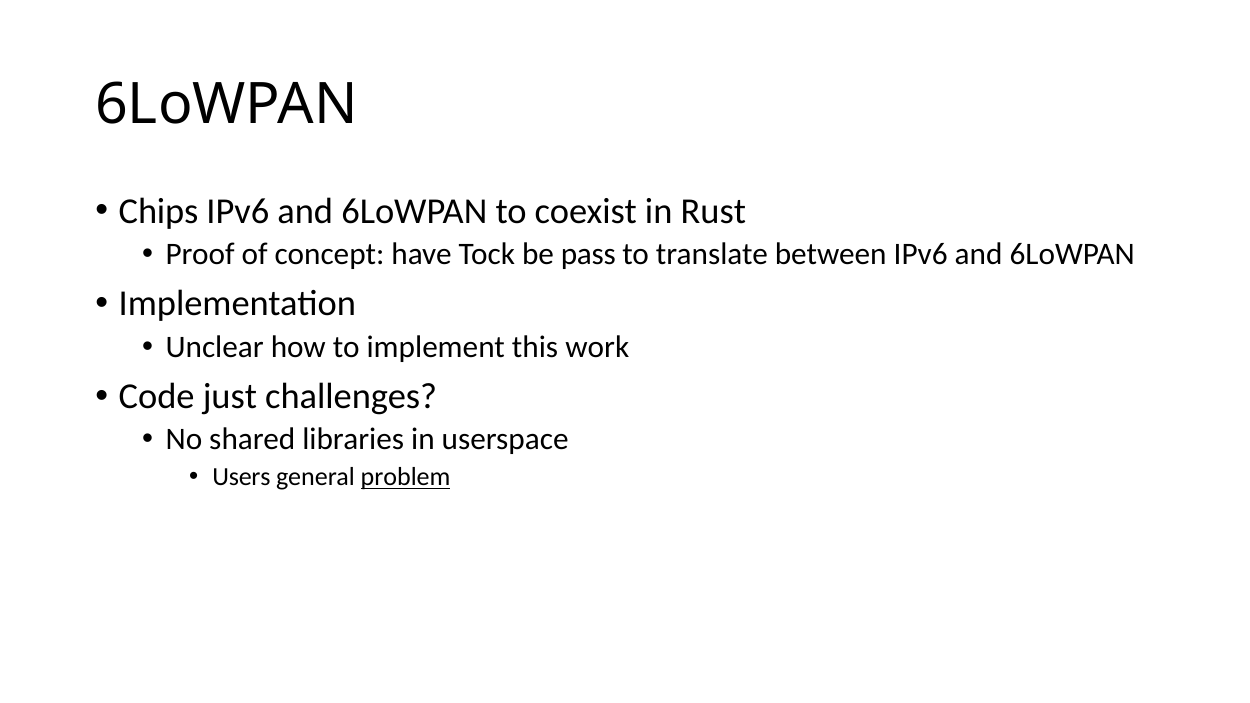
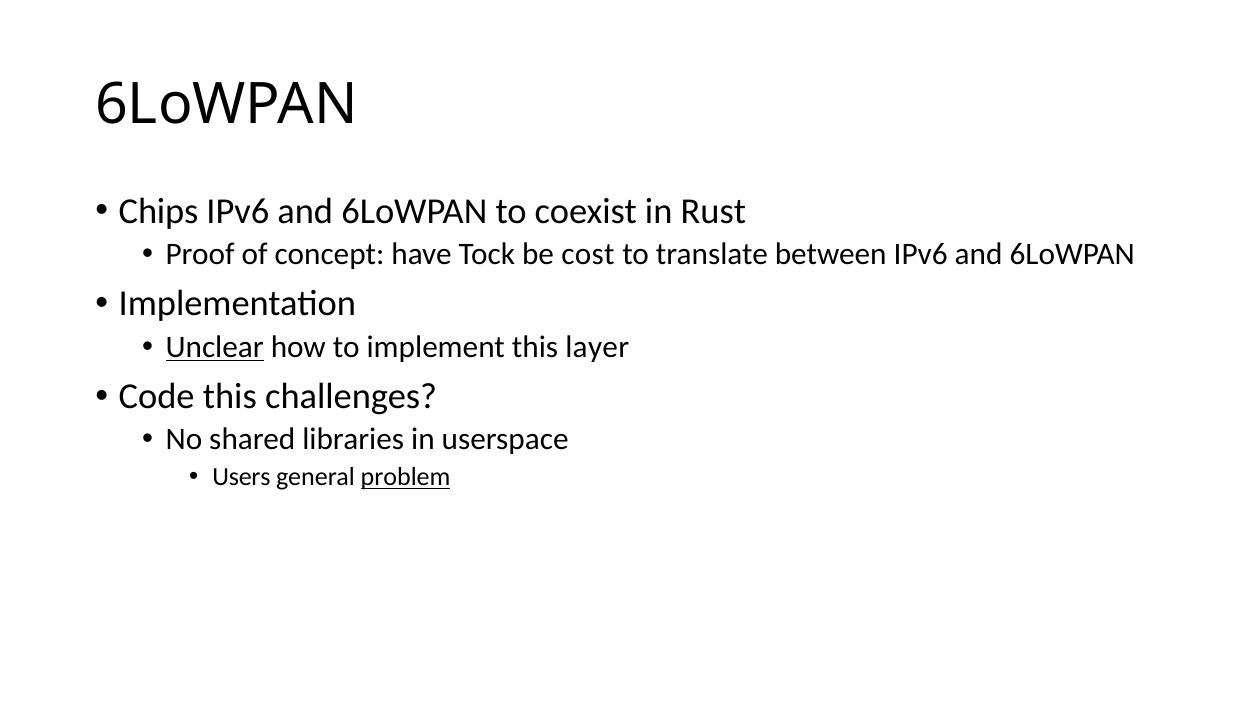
pass: pass -> cost (588, 254)
Unclear underline: none -> present (215, 347)
work: work -> layer (597, 347)
Code just: just -> this (230, 397)
